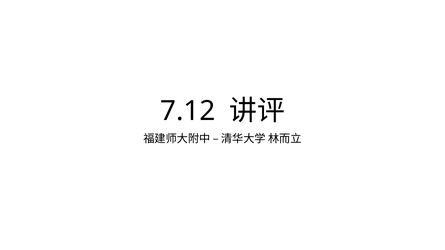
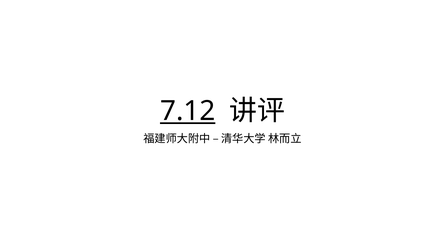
7.12 underline: none -> present (188, 111)
